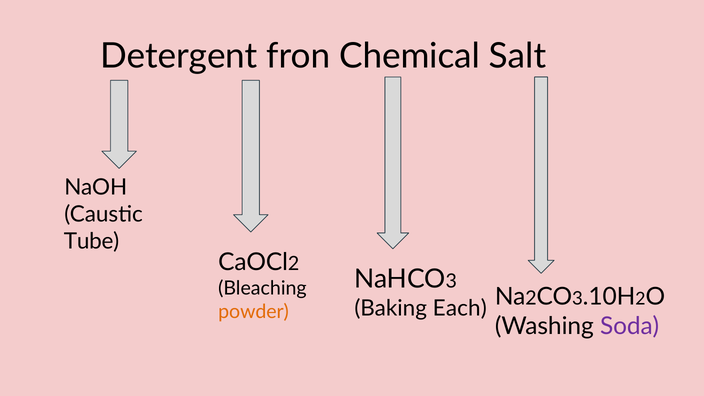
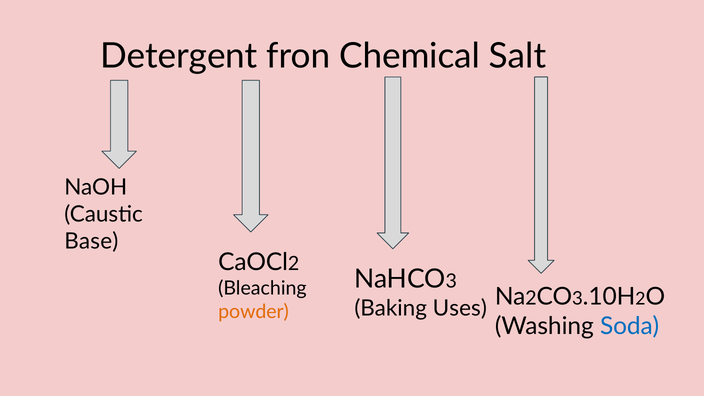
Tube: Tube -> Base (91, 241)
Each: Each -> Uses (460, 308)
Soda colour: purple -> blue (630, 326)
